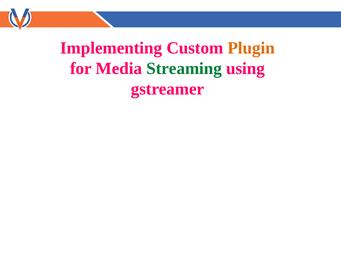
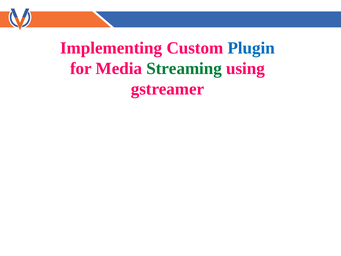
Plugin colour: orange -> blue (251, 48)
